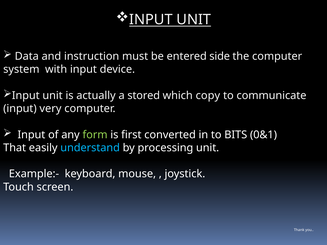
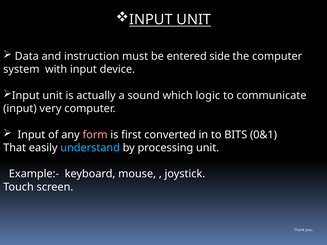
stored: stored -> sound (144, 96)
copy: copy -> logic (208, 96)
form colour: light green -> pink (95, 135)
